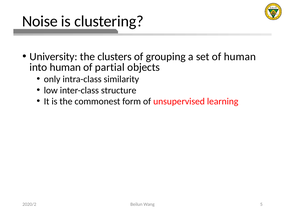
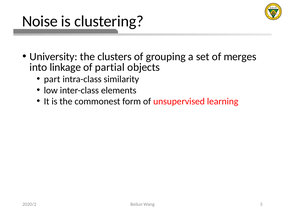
of human: human -> merges (240, 57)
into human: human -> linkage (65, 67)
only: only -> part (52, 79)
structure: structure -> elements (119, 90)
